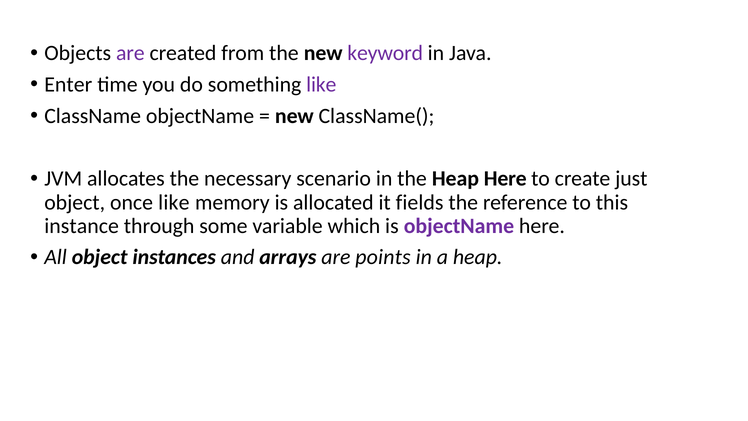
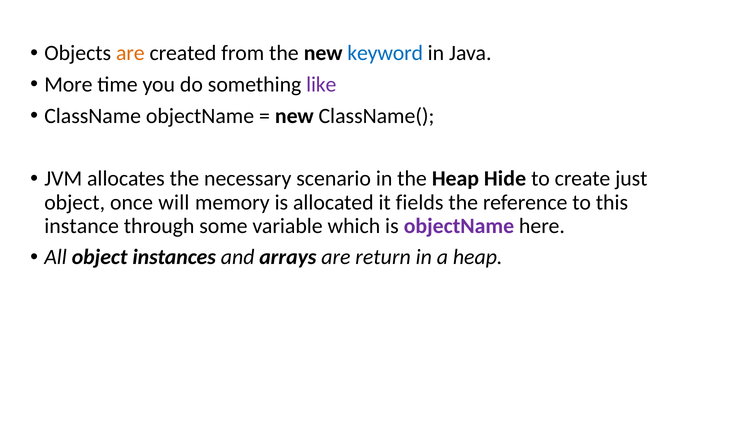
are colour: purple -> orange (130, 53)
keyword colour: purple -> blue (385, 53)
Enter: Enter -> More (68, 85)
Heap Here: Here -> Hide (505, 179)
once like: like -> will (174, 202)
points: points -> return (383, 257)
